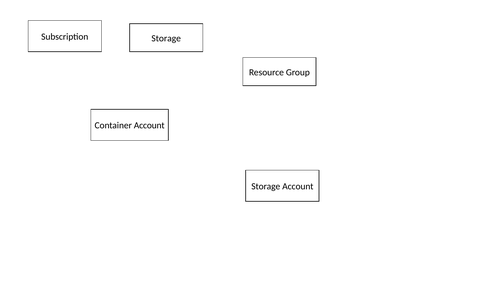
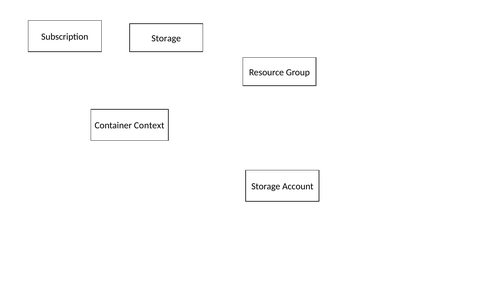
Container Account: Account -> Context (149, 126)
